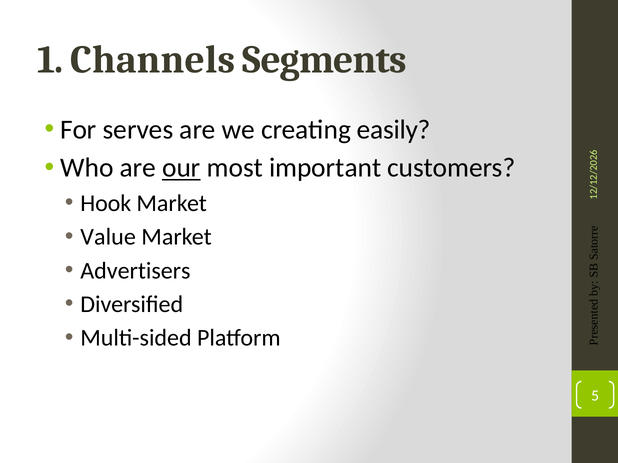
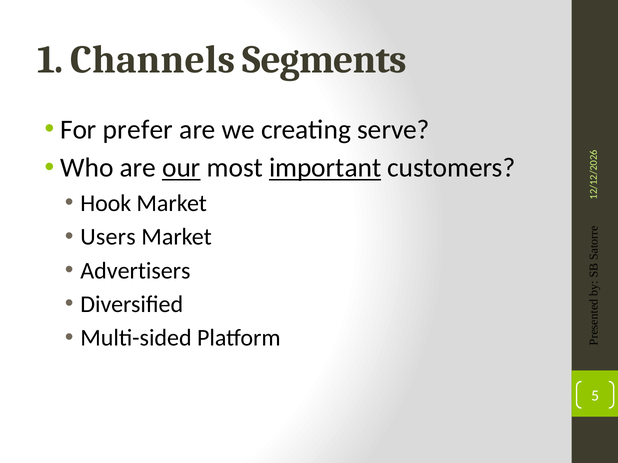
serves: serves -> prefer (138, 130)
easily: easily -> serve (394, 130)
important underline: none -> present (325, 168)
Value: Value -> Users (108, 237)
